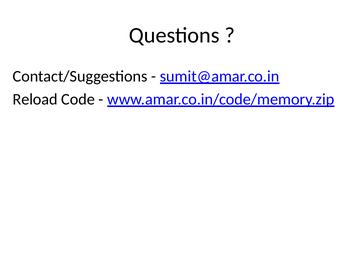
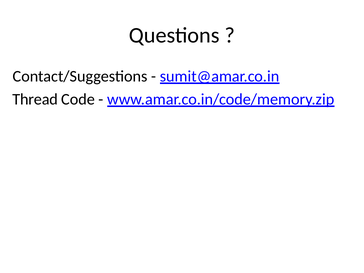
Reload: Reload -> Thread (35, 99)
